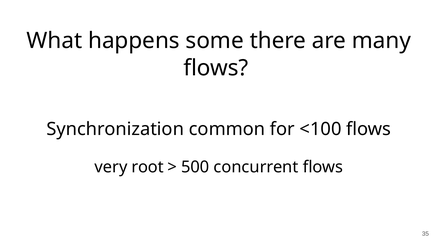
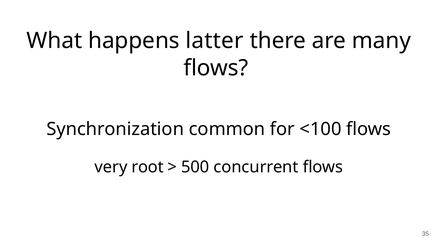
some: some -> latter (215, 41)
